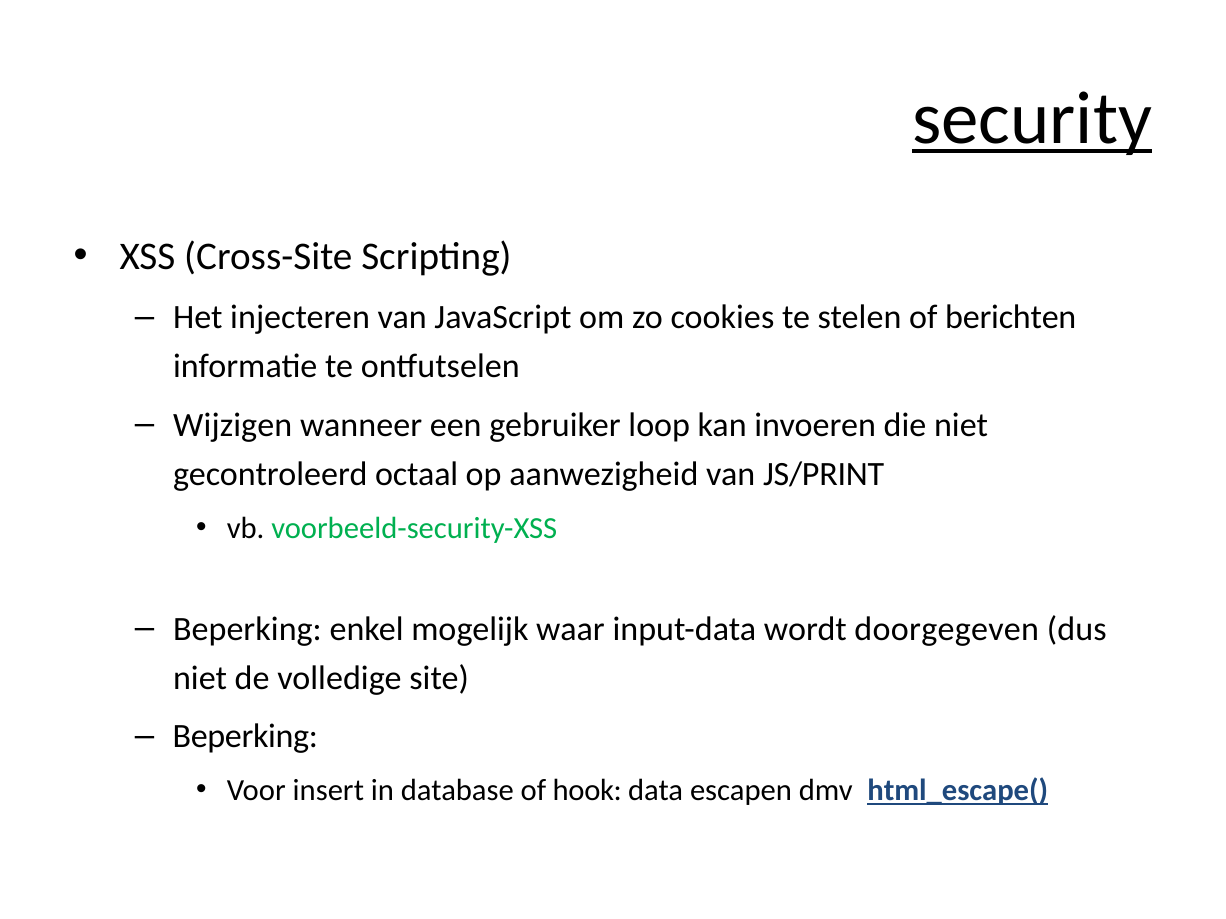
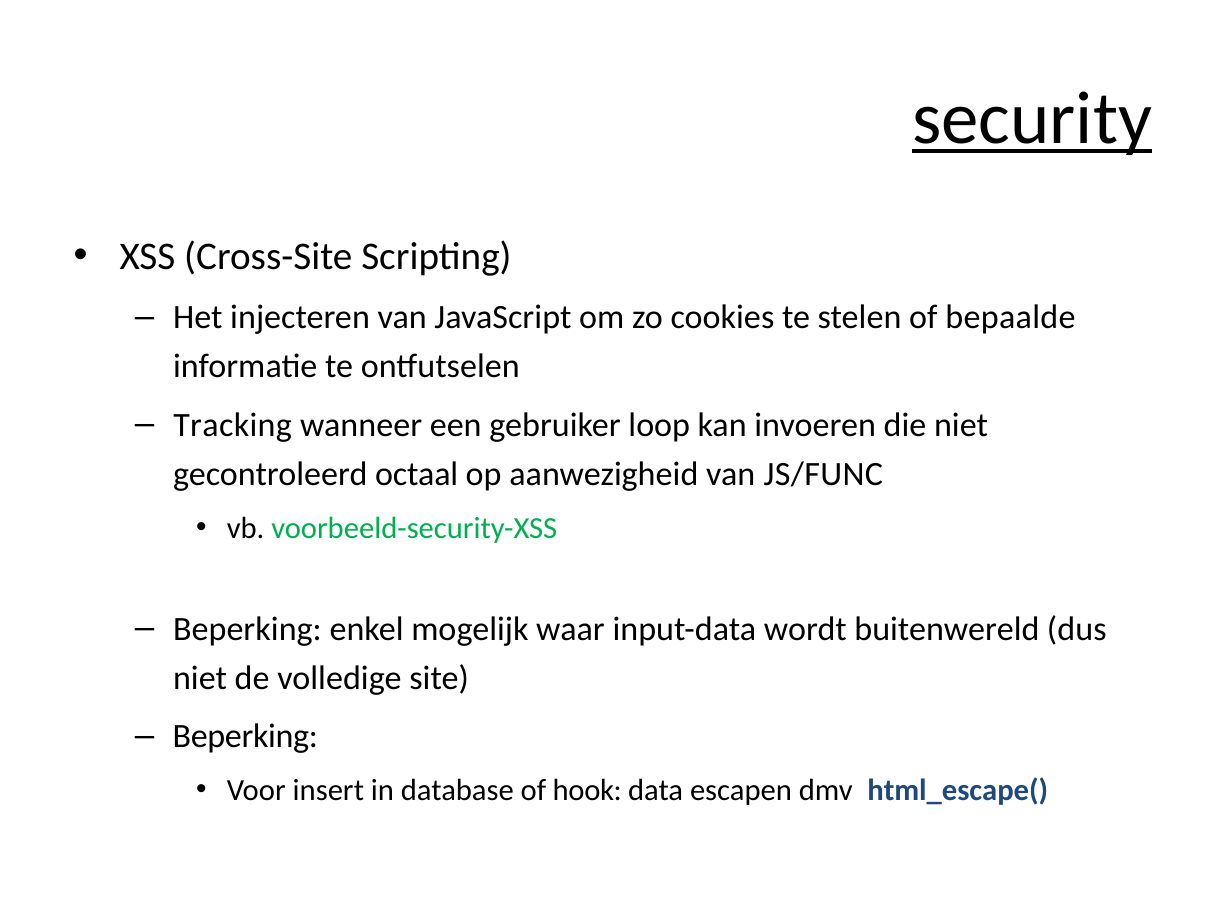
berichten: berichten -> bepaalde (1010, 318)
Wijzigen: Wijzigen -> Tracking (233, 425)
JS/PRINT: JS/PRINT -> JS/FUNC (823, 474)
doorgegeven: doorgegeven -> buitenwereld (947, 629)
html_escape( underline: present -> none (958, 791)
